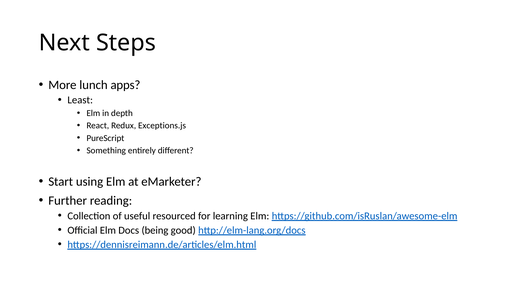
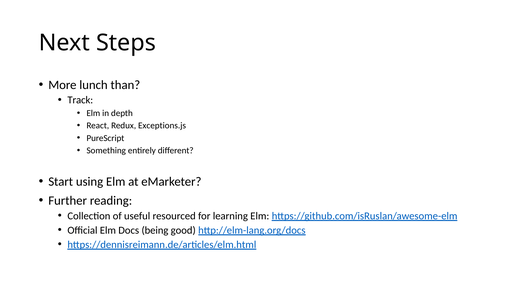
apps: apps -> than (125, 85)
Least: Least -> Track (80, 100)
